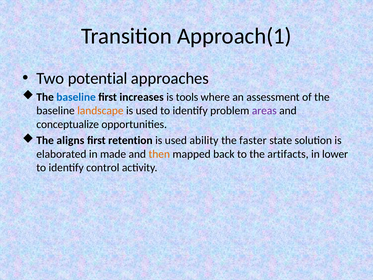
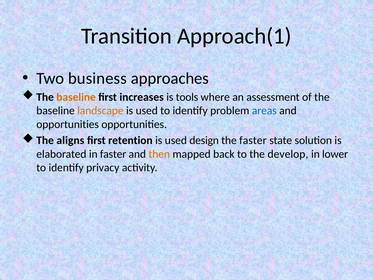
potential: potential -> business (97, 78)
baseline colour: blue -> orange (76, 97)
areas colour: purple -> blue (264, 111)
conceptualize: conceptualize -> opportunities (68, 124)
ability: ability -> design (204, 140)
in made: made -> faster (113, 154)
artifacts: artifacts -> develop (288, 154)
control: control -> privacy (103, 168)
